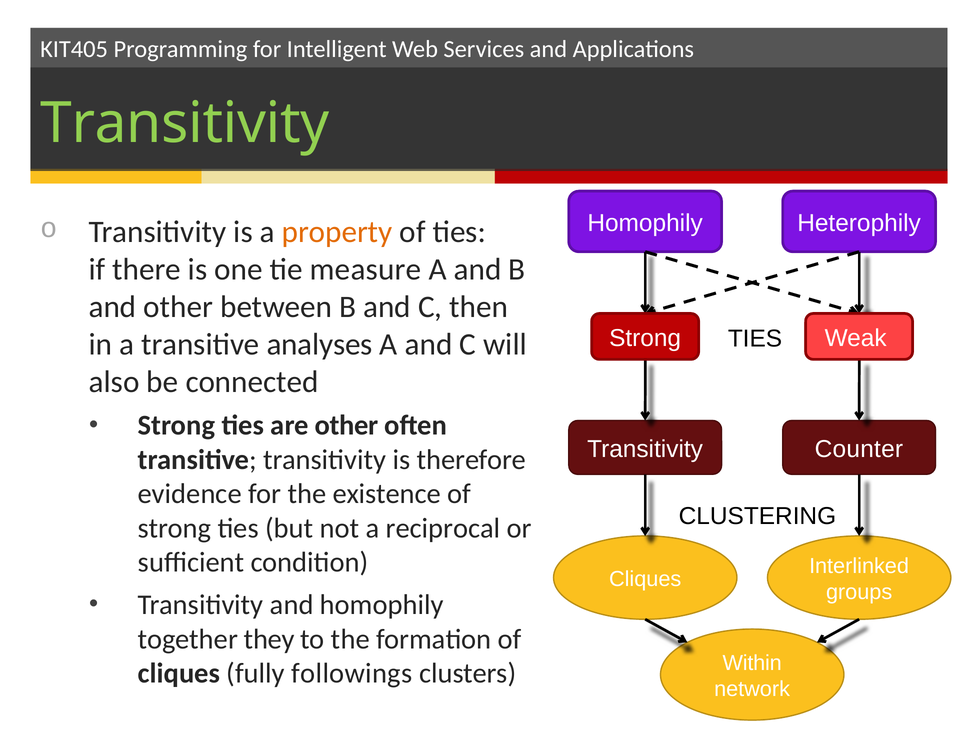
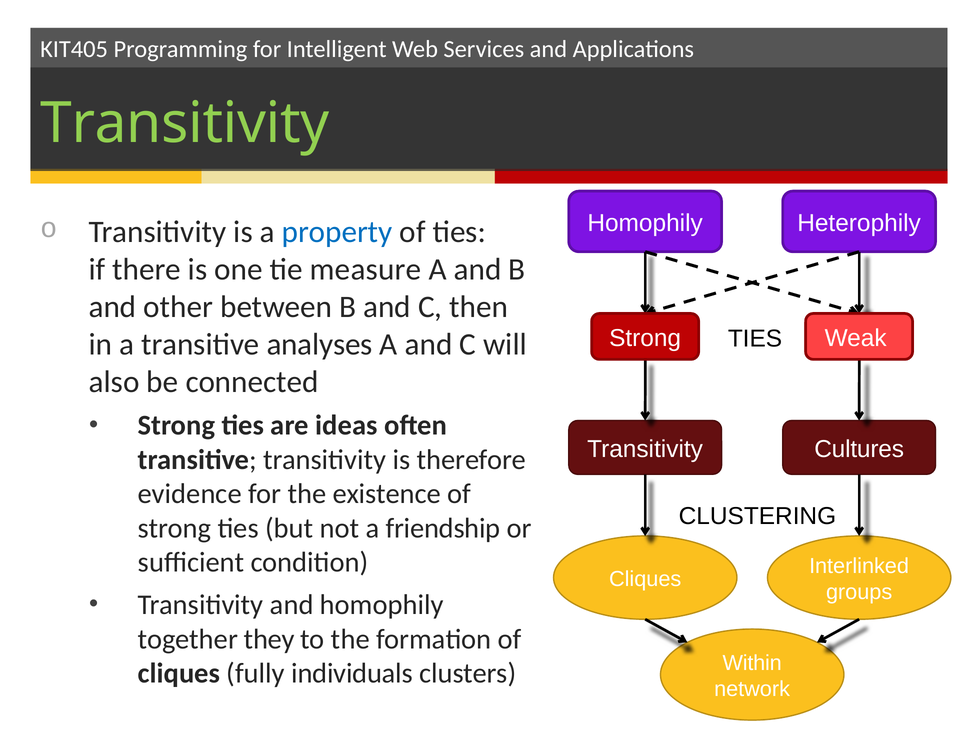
property colour: orange -> blue (337, 232)
are other: other -> ideas (346, 425)
Counter: Counter -> Cultures (859, 449)
reciprocal: reciprocal -> friendship (443, 528)
followings: followings -> individuals (352, 673)
